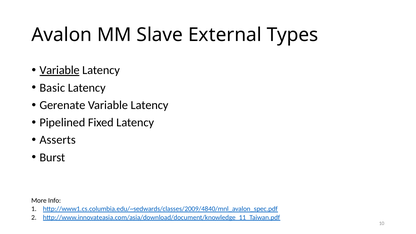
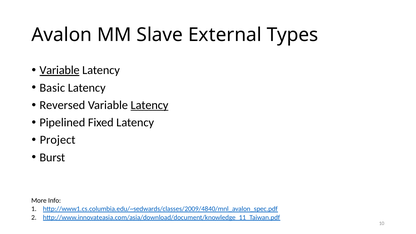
Gerenate: Gerenate -> Reversed (62, 105)
Latency underline: none -> present (150, 105)
Asserts: Asserts -> Project (58, 140)
